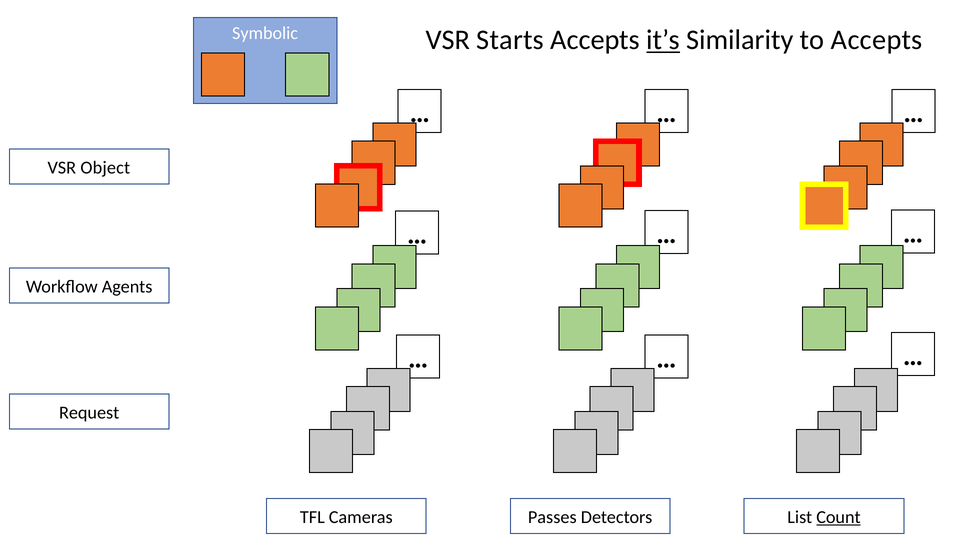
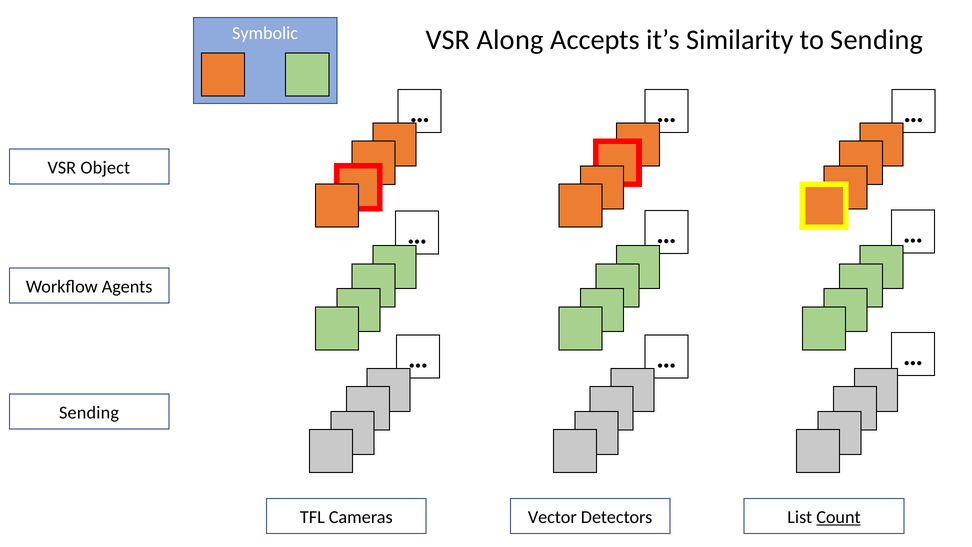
Starts: Starts -> Along (510, 40)
it’s underline: present -> none (663, 40)
to Accepts: Accepts -> Sending (877, 40)
Request: Request -> Sending (89, 412)
Passes: Passes -> Vector (552, 517)
